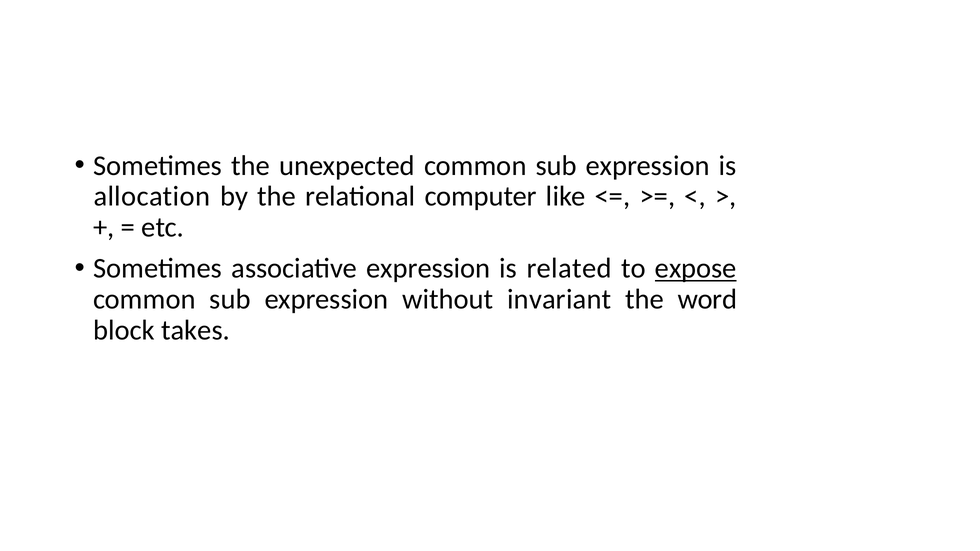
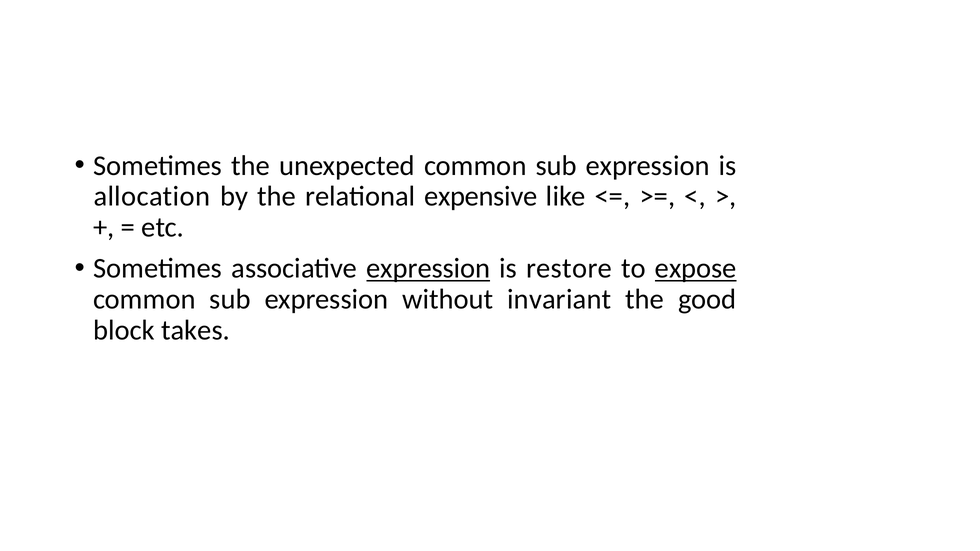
computer: computer -> expensive (481, 197)
expression underline: none -> present (428, 269)
related: related -> restore (569, 269)
word: word -> good (707, 299)
